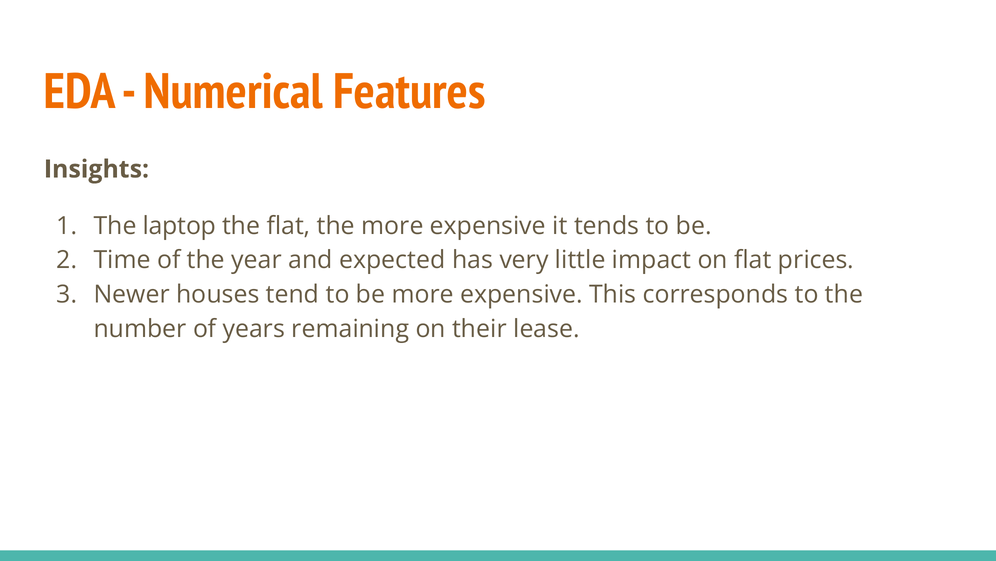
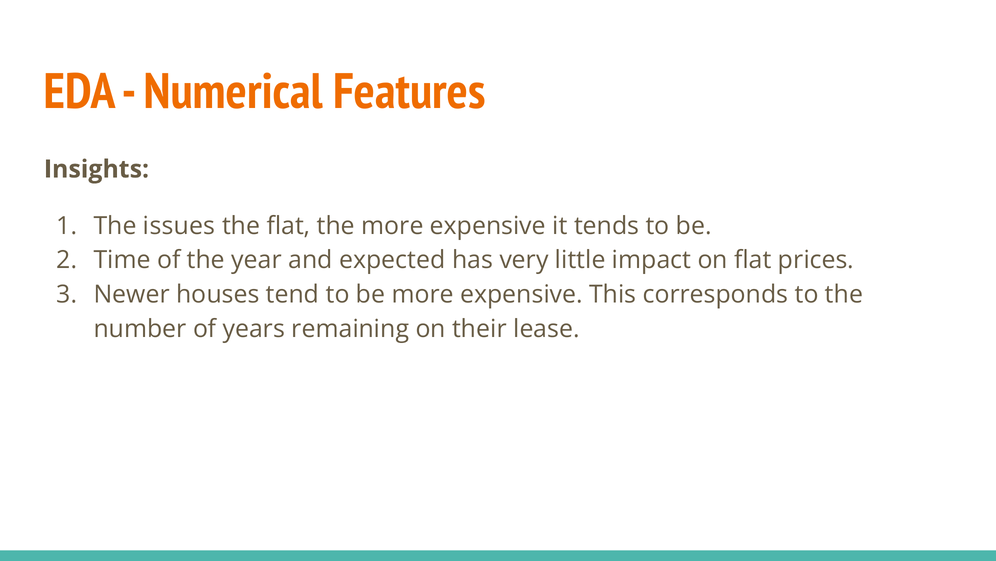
laptop: laptop -> issues (179, 226)
